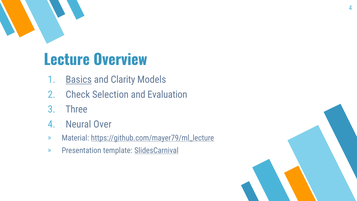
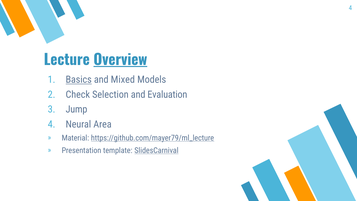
Overview underline: none -> present (120, 60)
Clarity: Clarity -> Mixed (123, 80)
Three: Three -> Jump (76, 109)
Over: Over -> Area (102, 124)
